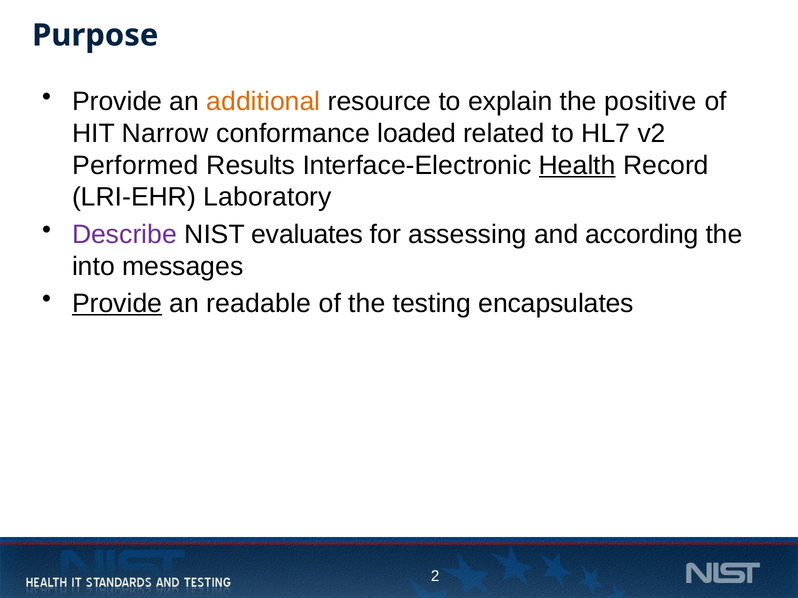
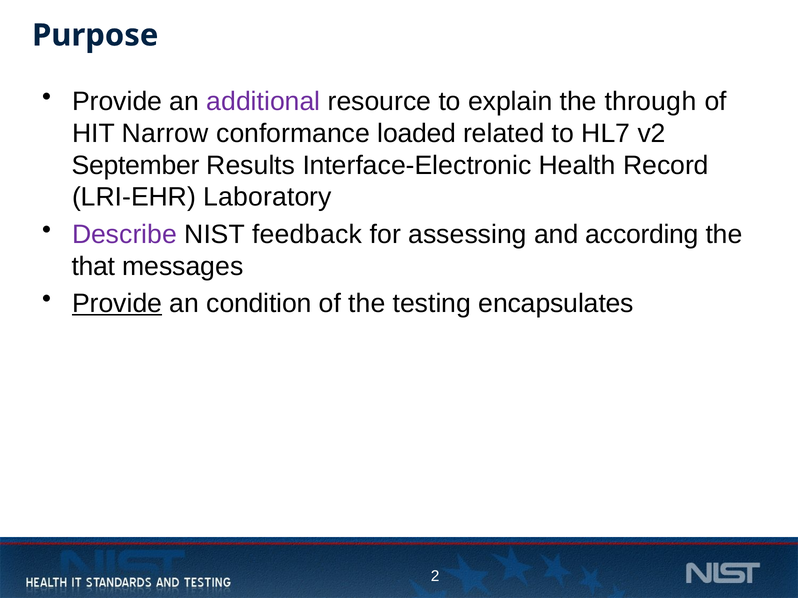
additional colour: orange -> purple (263, 102)
positive: positive -> through (650, 102)
Performed: Performed -> September (136, 165)
Health underline: present -> none (577, 165)
evaluates: evaluates -> feedback (307, 235)
into: into -> that (94, 267)
readable: readable -> condition (259, 304)
